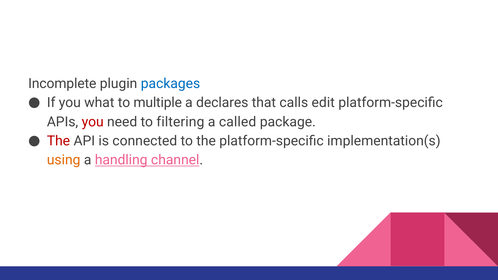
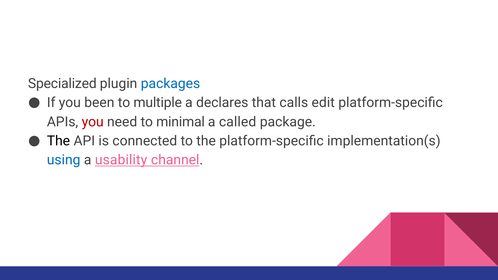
Incomplete: Incomplete -> Specialized (62, 84)
what: what -> been (99, 103)
filtering: filtering -> minimal (181, 122)
The colour: red -> black (58, 141)
using colour: orange -> blue (64, 160)
handling: handling -> usability (121, 160)
